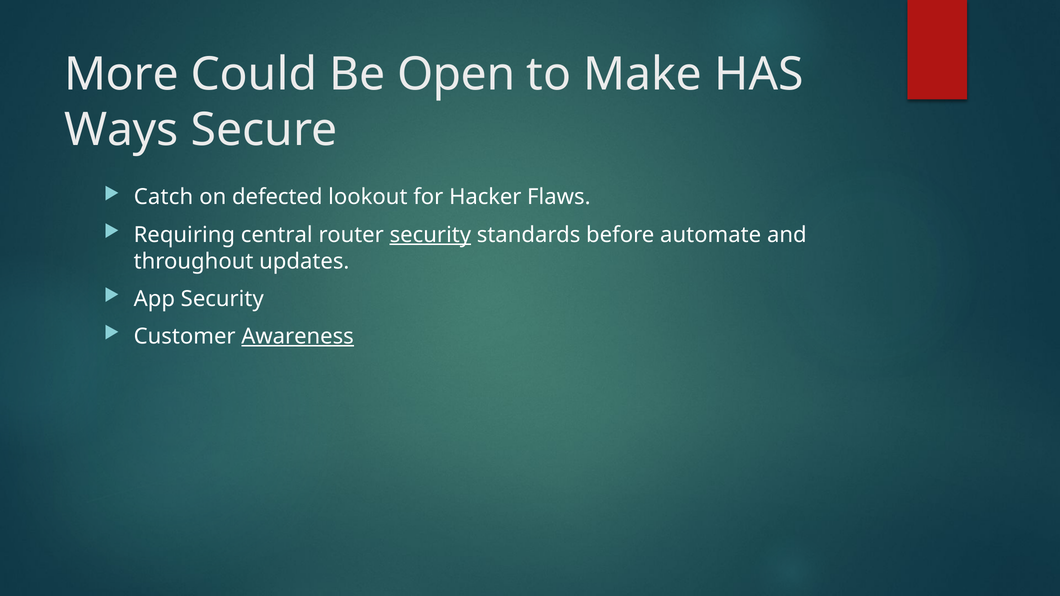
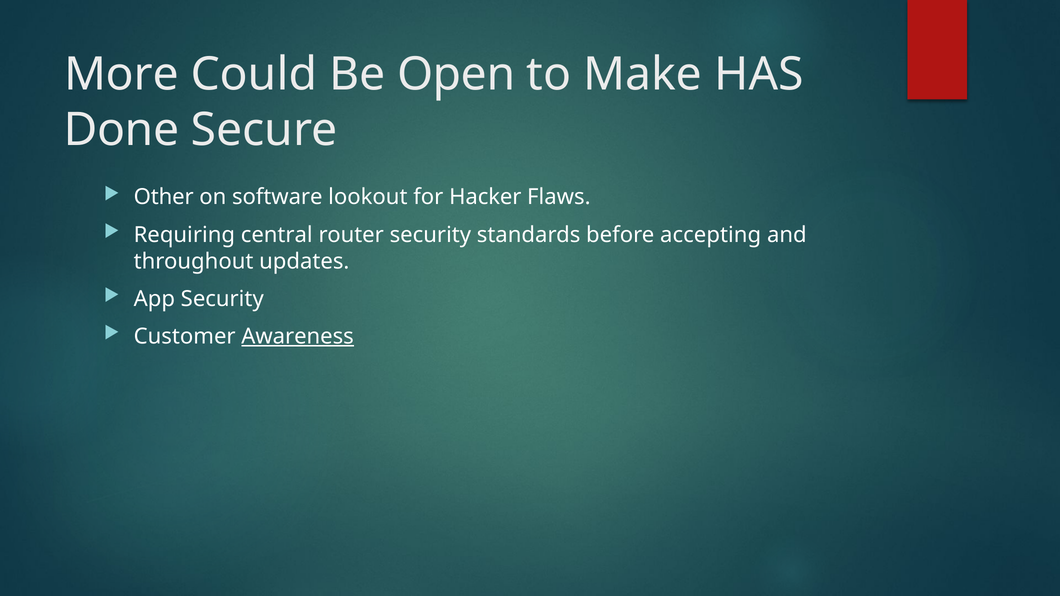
Ways: Ways -> Done (122, 130)
Catch: Catch -> Other (164, 197)
defected: defected -> software (277, 197)
security underline: present -> none (430, 235)
automate: automate -> accepting (711, 235)
